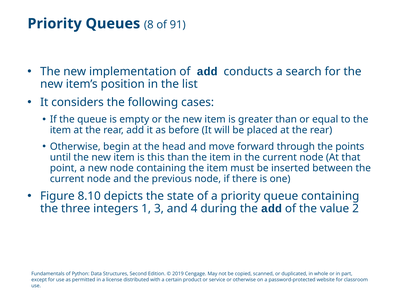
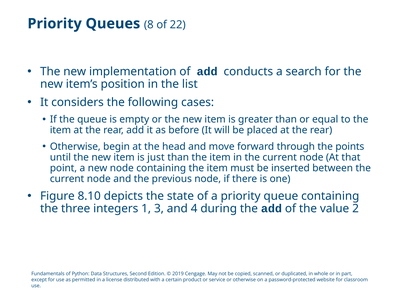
91: 91 -> 22 (178, 25)
this: this -> just (156, 157)
